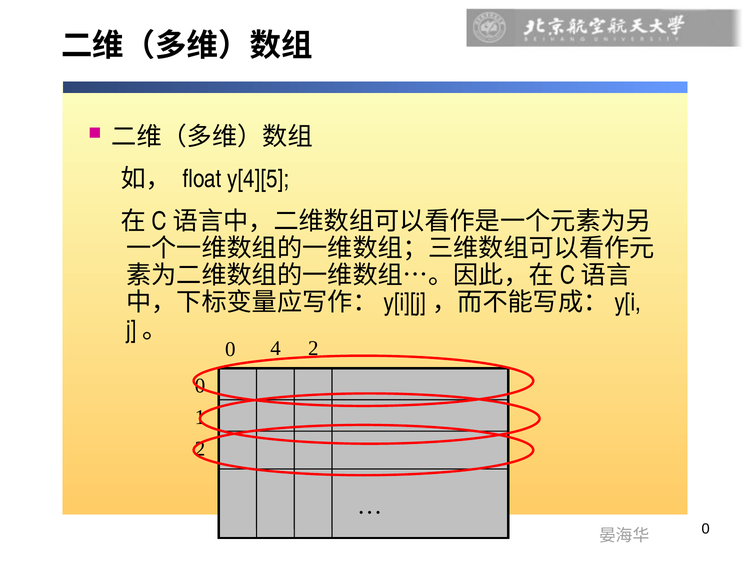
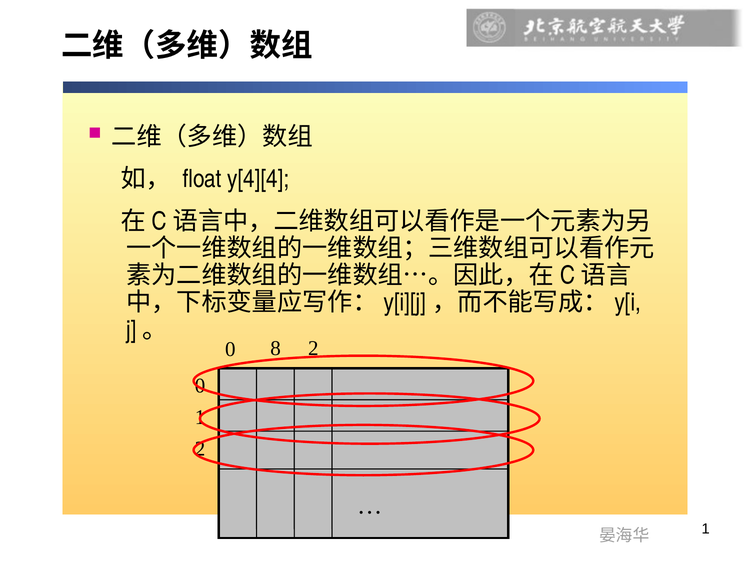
y[4][5: y[4][5 -> y[4][4 (258, 179)
4: 4 -> 8 (276, 348)
0: 0 -> 1 (706, 529)
